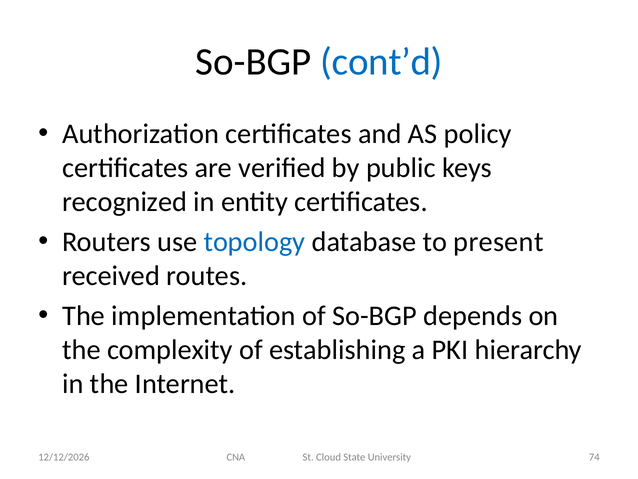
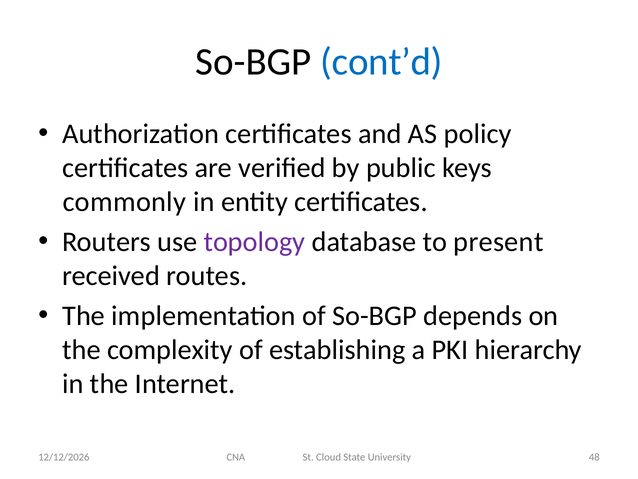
recognized: recognized -> commonly (124, 202)
topology colour: blue -> purple (254, 242)
74: 74 -> 48 (594, 457)
